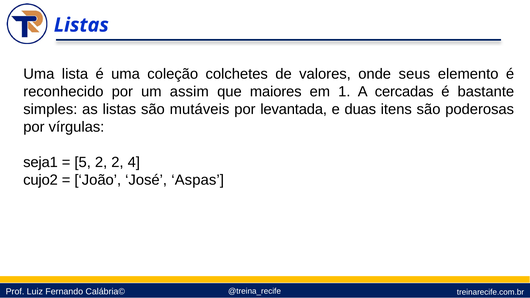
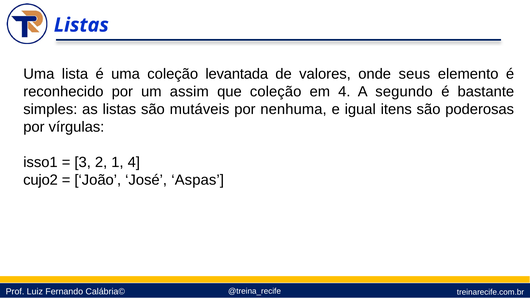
colchetes: colchetes -> levantada (237, 74)
que maiores: maiores -> coleção (276, 92)
em 1: 1 -> 4 (344, 92)
cercadas: cercadas -> segundo (404, 92)
levantada: levantada -> nenhuma (294, 109)
duas: duas -> igual (360, 109)
seja1: seja1 -> isso1 (40, 162)
5: 5 -> 3 (83, 162)
2 2: 2 -> 1 (117, 162)
